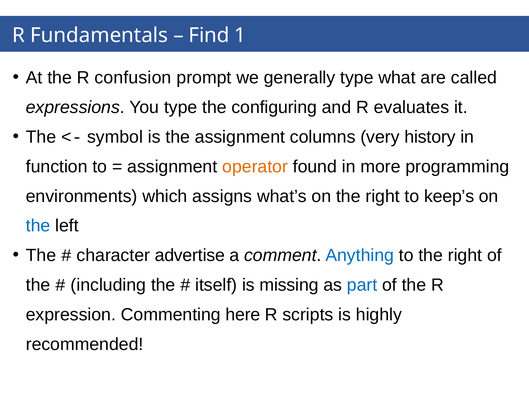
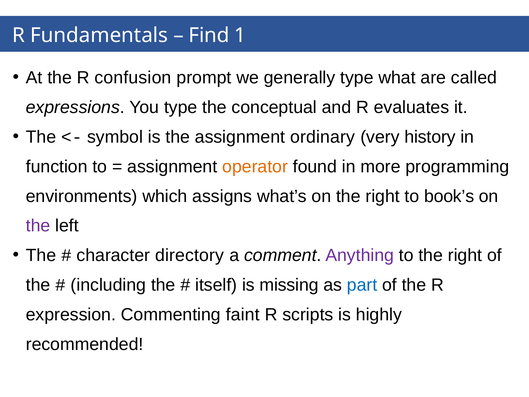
configuring: configuring -> conceptual (274, 107)
columns: columns -> ordinary (323, 137)
keep’s: keep’s -> book’s (449, 196)
the colour: blue -> purple (38, 226)
advertise: advertise -> directory (190, 255)
Anything colour: blue -> purple (360, 255)
here: here -> faint (243, 315)
